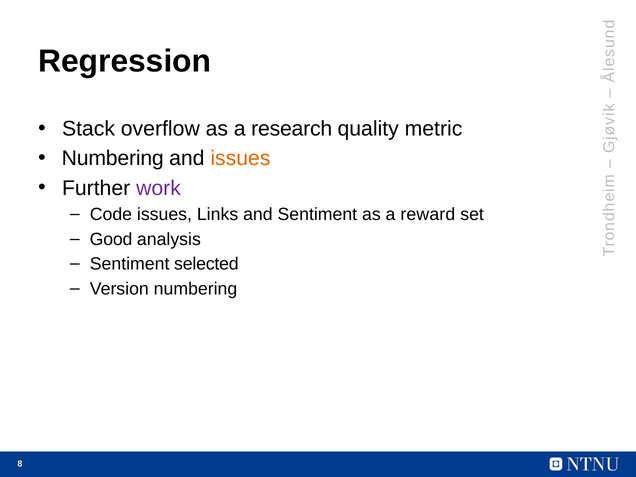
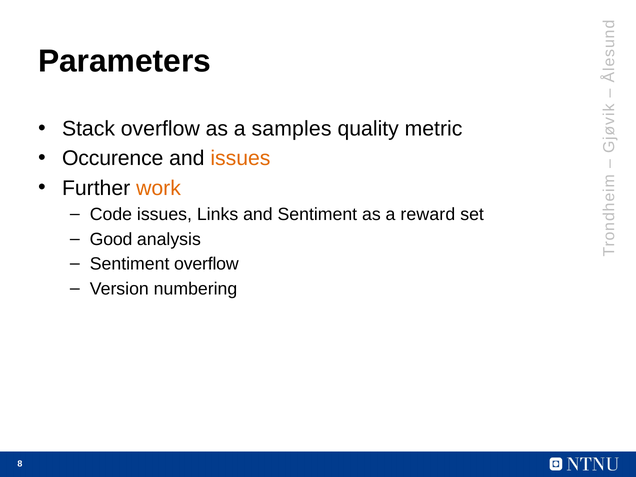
Regression: Regression -> Parameters (125, 61)
research: research -> samples (292, 129)
Numbering: Numbering -> Occurence (113, 158)
work colour: purple -> orange (159, 188)
Sentiment selected: selected -> overflow (206, 264)
